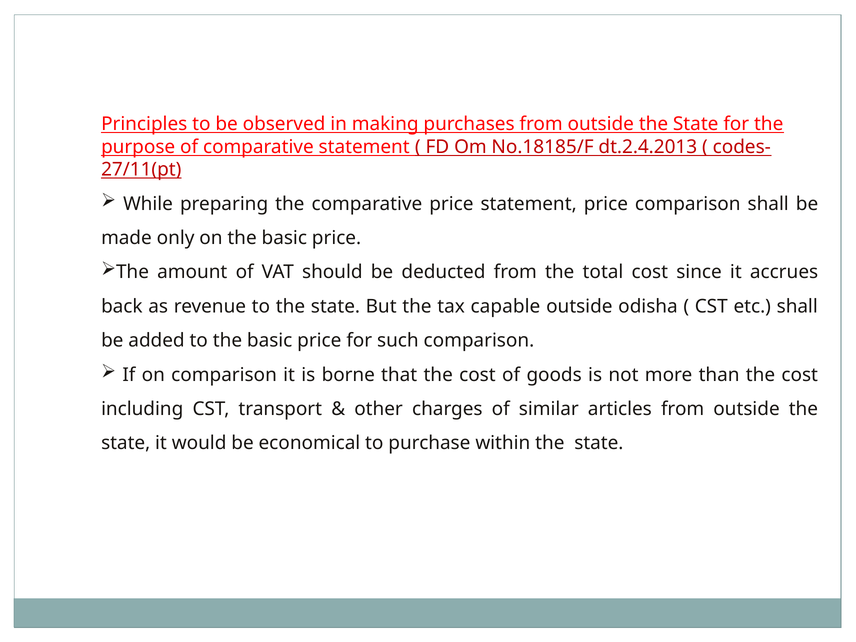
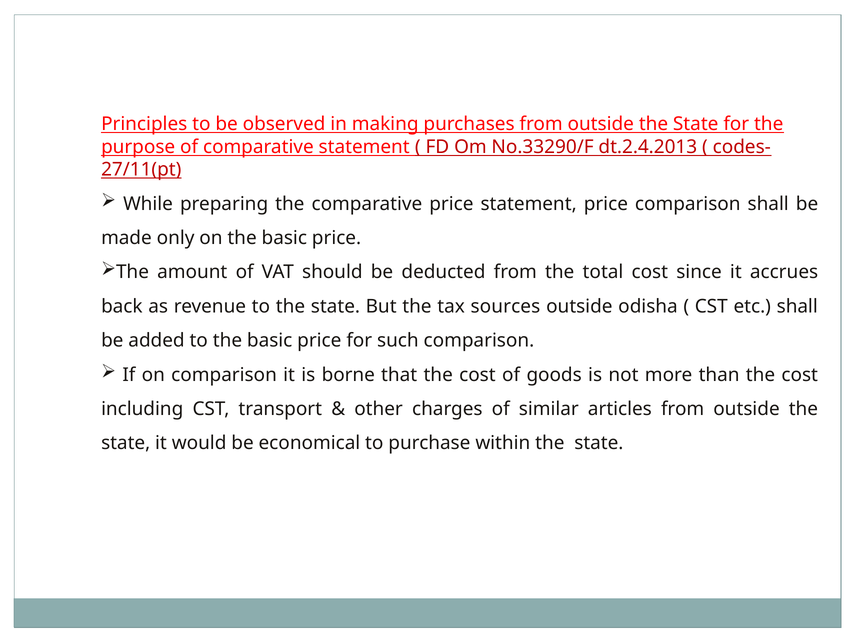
No.18185/F: No.18185/F -> No.33290/F (543, 147)
capable: capable -> sources (505, 306)
